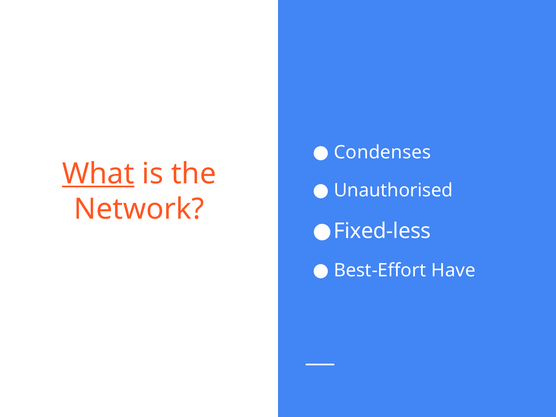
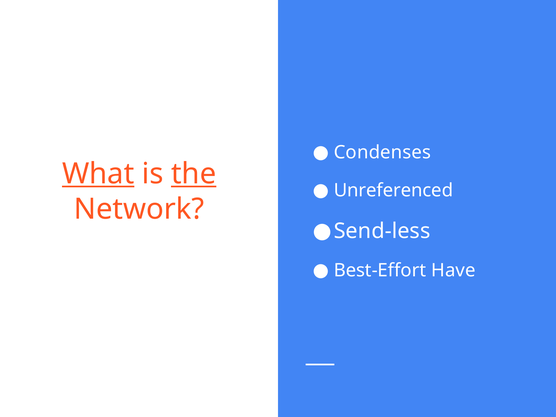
the underline: none -> present (194, 174)
Unauthorised: Unauthorised -> Unreferenced (393, 190)
Fixed-less: Fixed-less -> Send-less (382, 231)
